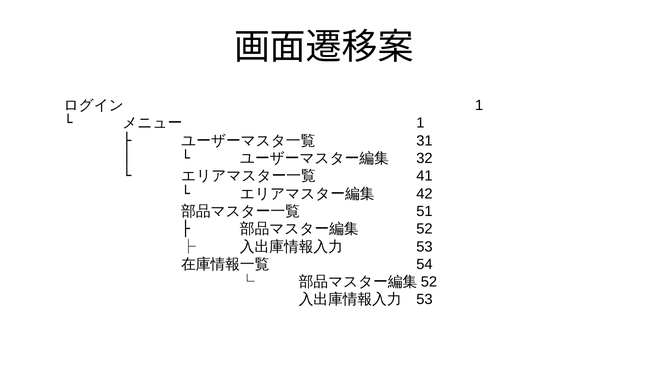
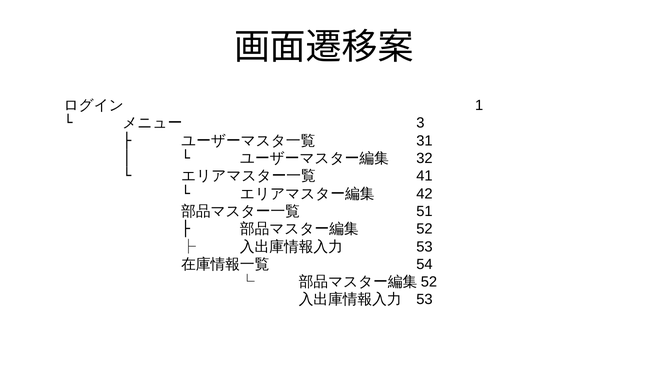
1: 1 -> 3 (420, 123)
